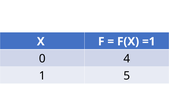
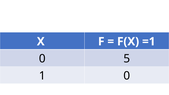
4: 4 -> 5 (127, 59)
1 5: 5 -> 0 (127, 76)
